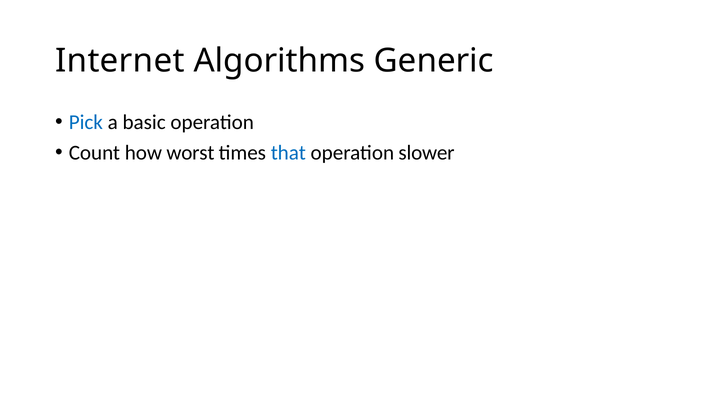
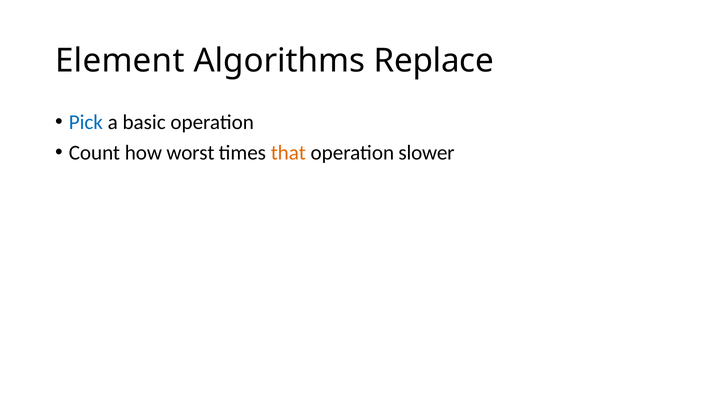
Internet: Internet -> Element (120, 61)
Generic: Generic -> Replace (434, 61)
that colour: blue -> orange (288, 153)
